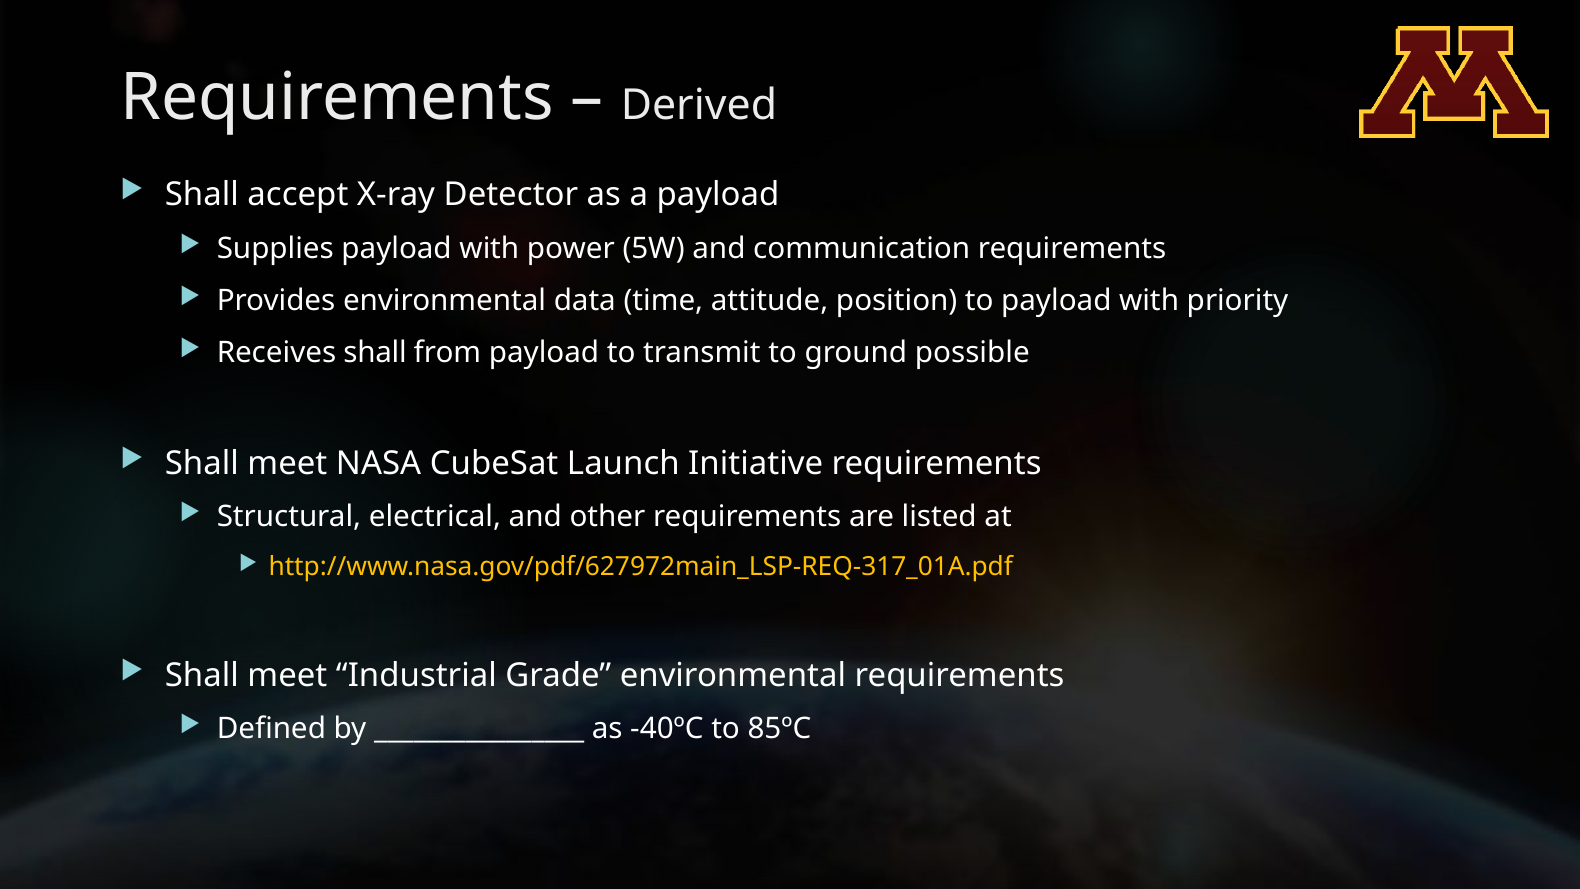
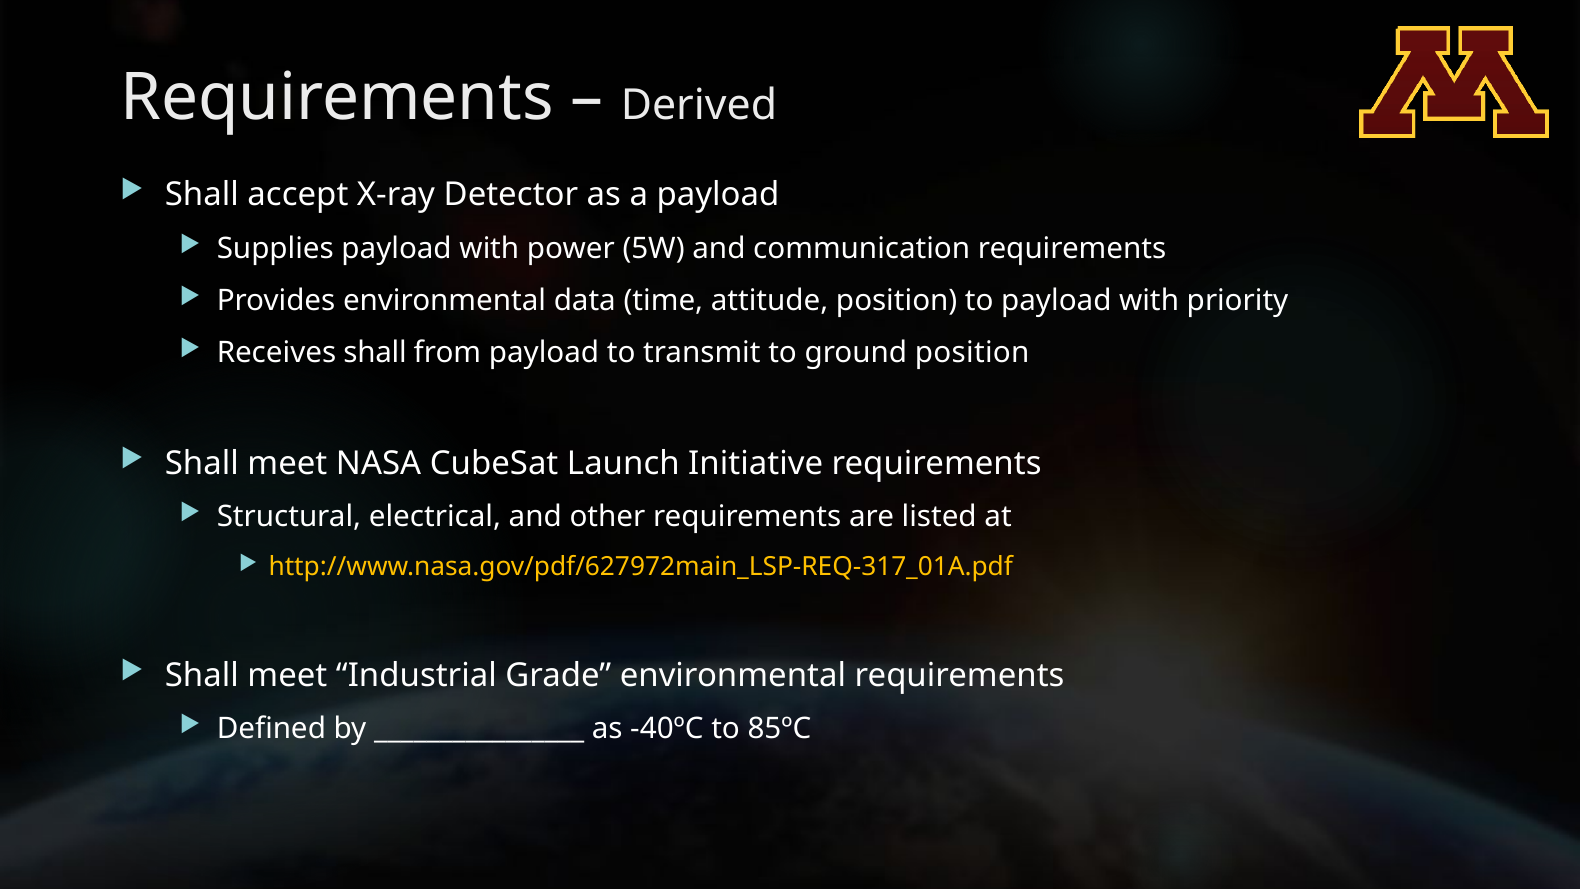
ground possible: possible -> position (972, 353)
